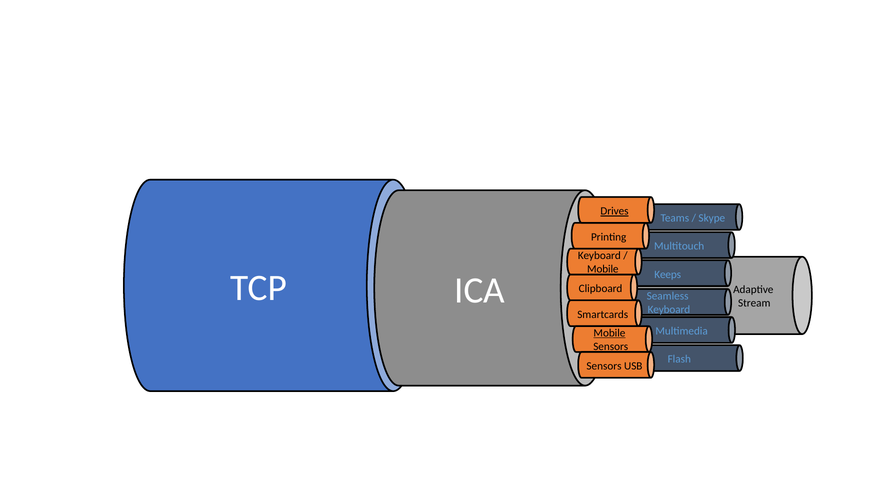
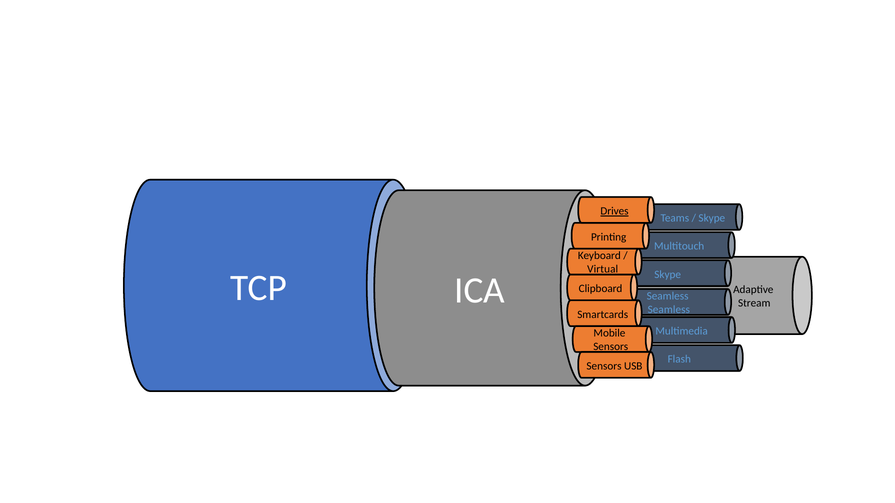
Mobile: Mobile -> Virtual (603, 269)
TCP Keeps: Keeps -> Skype (668, 275)
Keyboard: Keyboard -> Seamless (669, 310)
Mobile underline: present -> none (609, 333)
